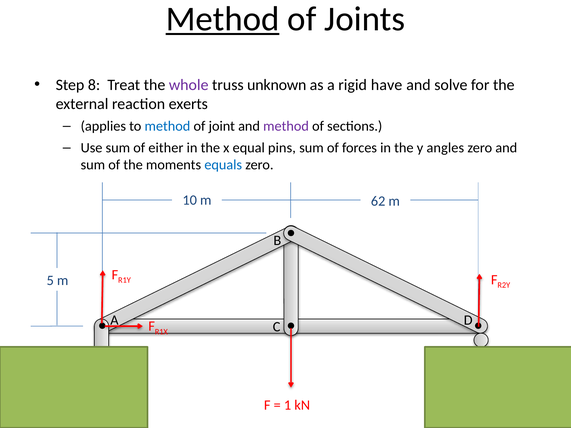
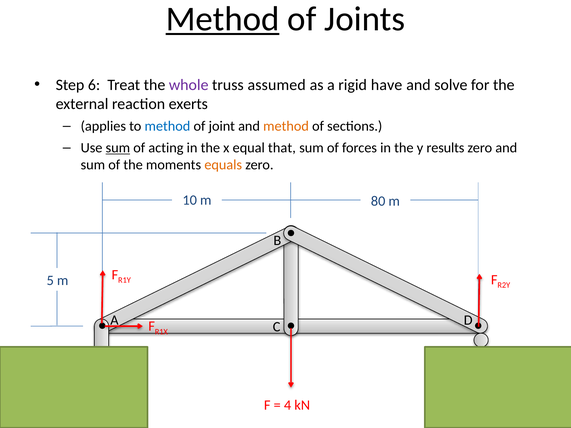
8: 8 -> 6 (94, 85)
unknown: unknown -> assumed (277, 85)
method colour: purple -> orange (286, 126)
sum underline: none -> present (118, 148)
either: either -> acting (166, 148)
pins: pins -> that (282, 148)
angles: angles -> results (445, 148)
equals colour: blue -> orange (223, 165)
62: 62 -> 80 (378, 201)
1: 1 -> 4 (288, 405)
